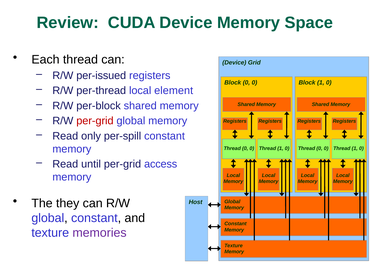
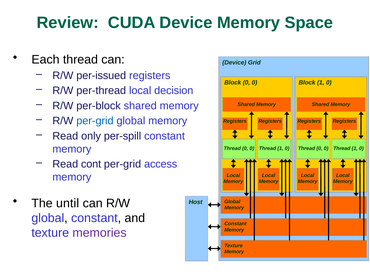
element: element -> decision (174, 90)
per-grid colour: red -> blue (95, 121)
until: until -> cont (91, 164)
they: they -> until (68, 203)
